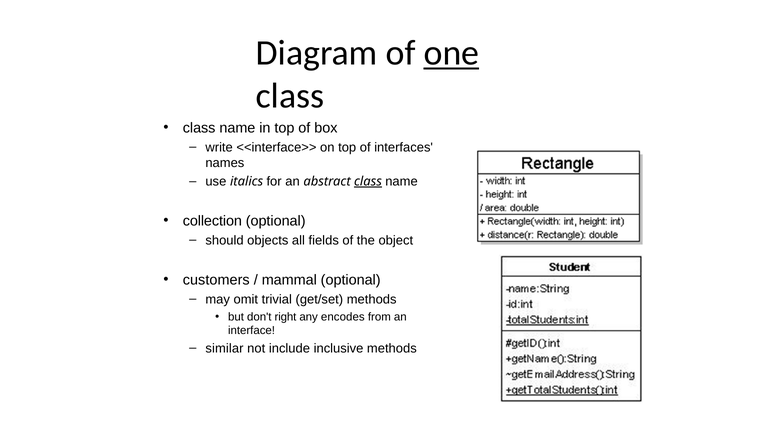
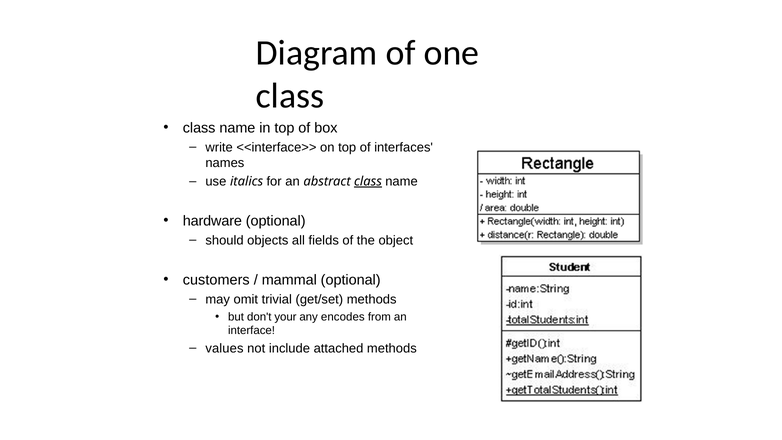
one underline: present -> none (451, 53)
collection: collection -> hardware (212, 221)
right: right -> your (285, 317)
similar: similar -> values (224, 348)
inclusive: inclusive -> attached (339, 348)
